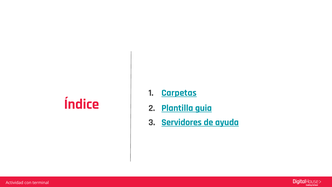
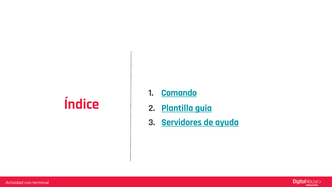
Carpetas: Carpetas -> Comando (179, 93)
